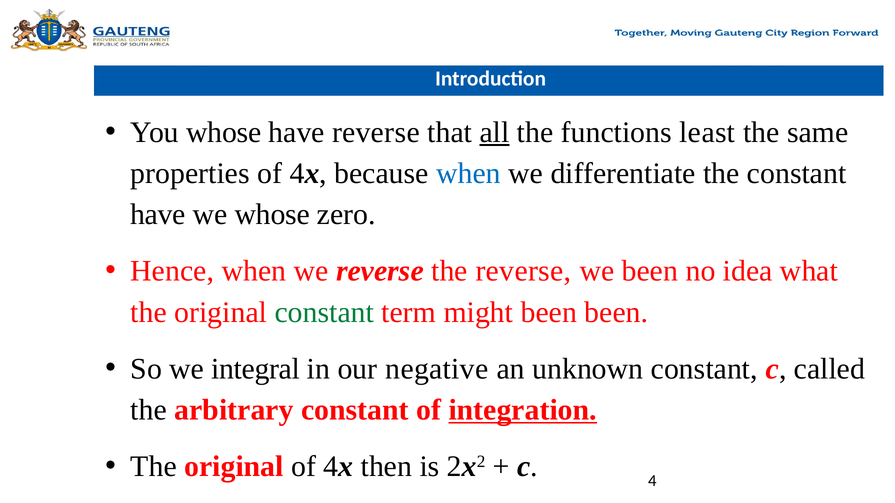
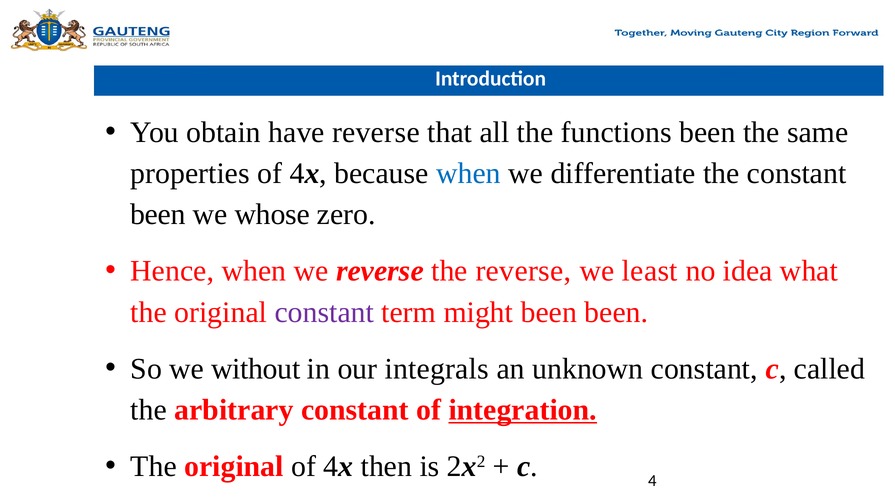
You whose: whose -> obtain (224, 132)
all underline: present -> none (495, 132)
functions least: least -> been (707, 132)
have: have -> been (158, 215)
we been: been -> least (650, 271)
constant colour: green -> purple (324, 313)
integral: integral -> without (256, 369)
negative: negative -> integrals (437, 369)
